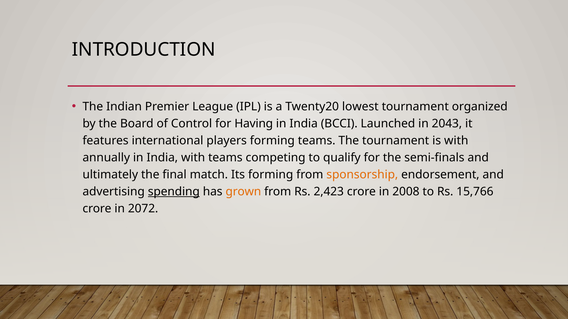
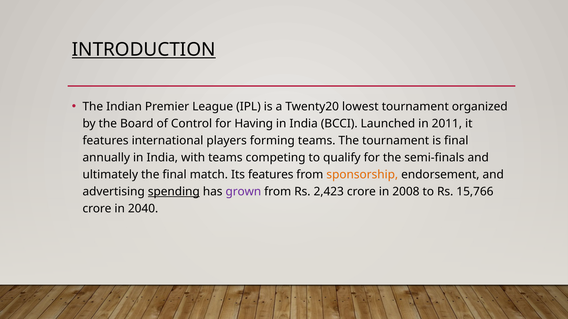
INTRODUCTION underline: none -> present (144, 50)
2043: 2043 -> 2011 (447, 124)
is with: with -> final (456, 141)
Its forming: forming -> features (271, 175)
grown colour: orange -> purple (243, 192)
2072: 2072 -> 2040 (143, 209)
